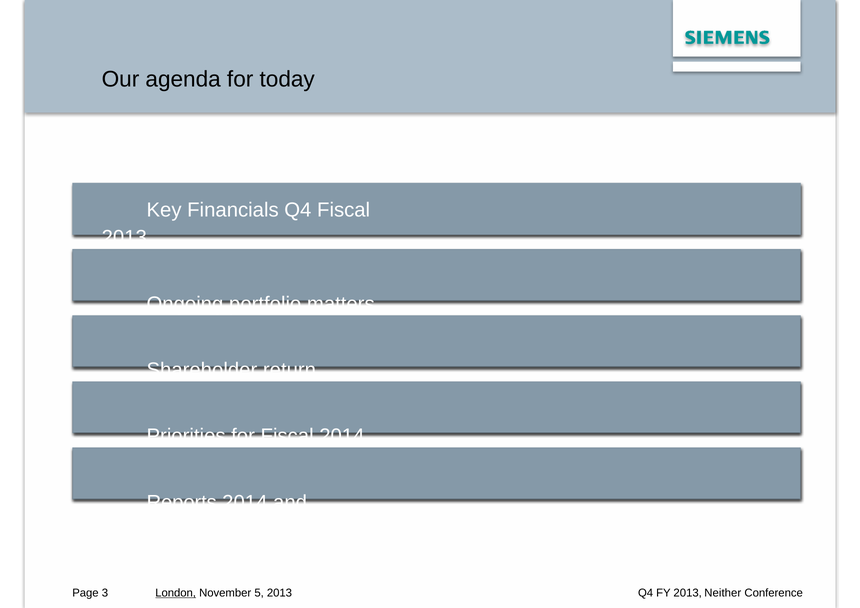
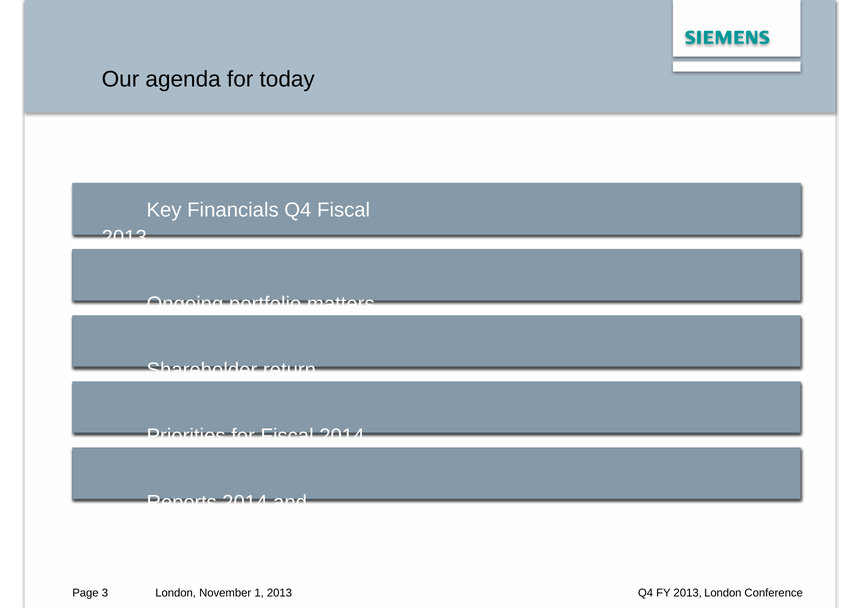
London underline: present -> none (176, 593)
5: 5 -> 1 (259, 593)
2013 Neither: Neither -> London (723, 593)
